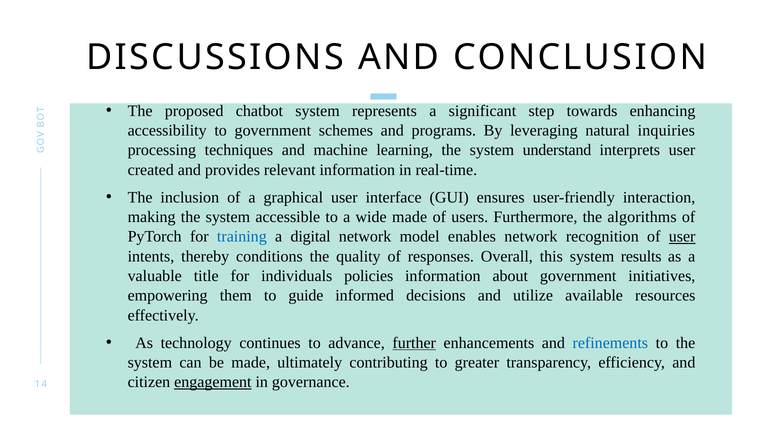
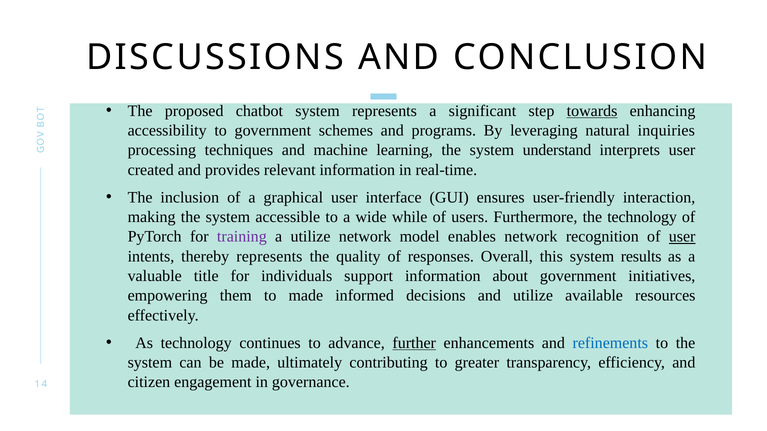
towards underline: none -> present (592, 111)
wide made: made -> while (410, 217)
the algorithms: algorithms -> technology (642, 217)
training colour: blue -> purple (242, 237)
a digital: digital -> utilize (311, 237)
thereby conditions: conditions -> represents (269, 257)
policies: policies -> support (369, 276)
to guide: guide -> made (306, 296)
engagement underline: present -> none (213, 383)
